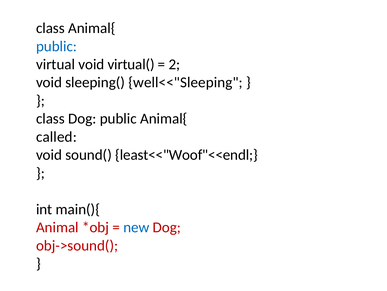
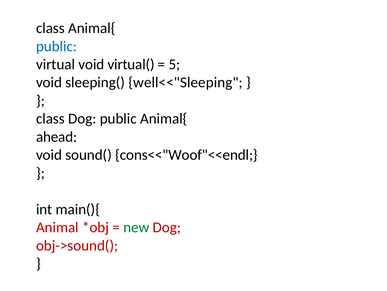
2: 2 -> 5 (174, 64)
called: called -> ahead (57, 137)
least<<"Woof"<<endl: least<<"Woof"<<endl -> cons<<"Woof"<<endl (186, 155)
new colour: blue -> green (136, 227)
